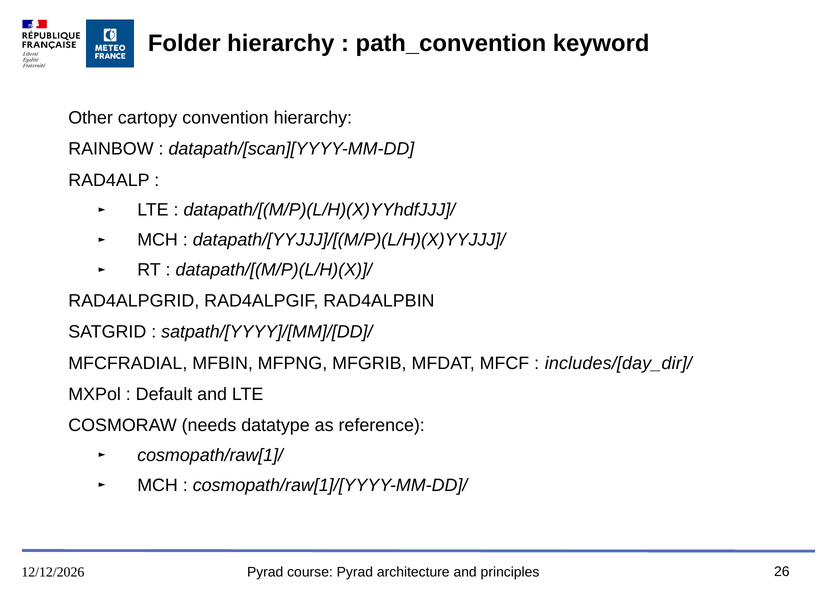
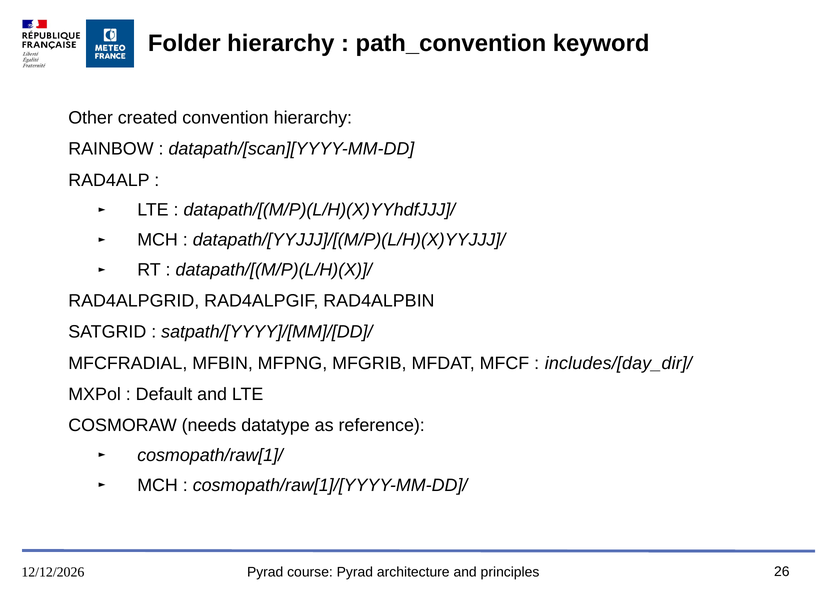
cartopy: cartopy -> created (148, 118)
